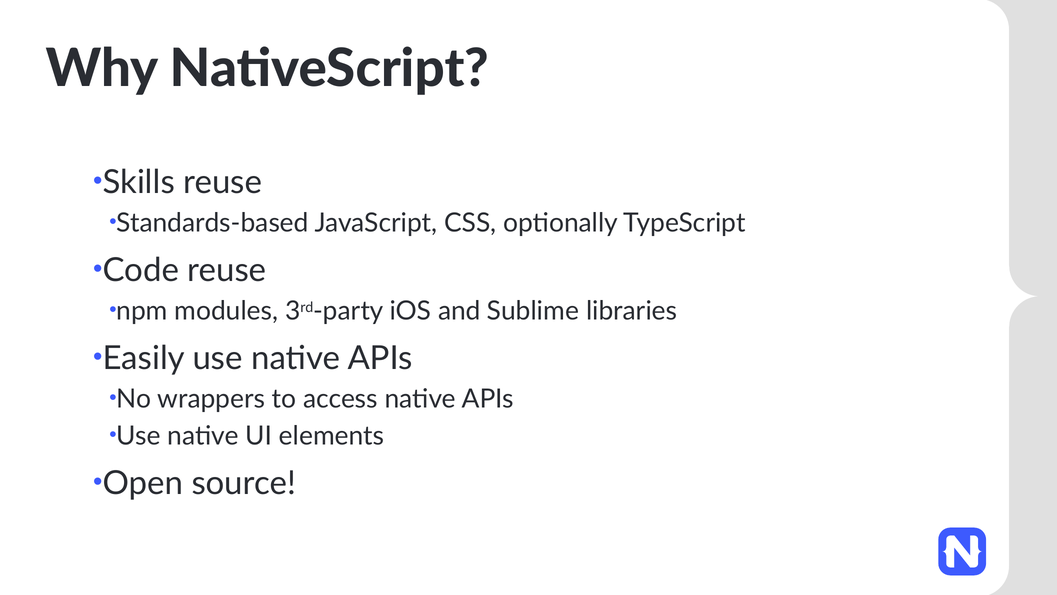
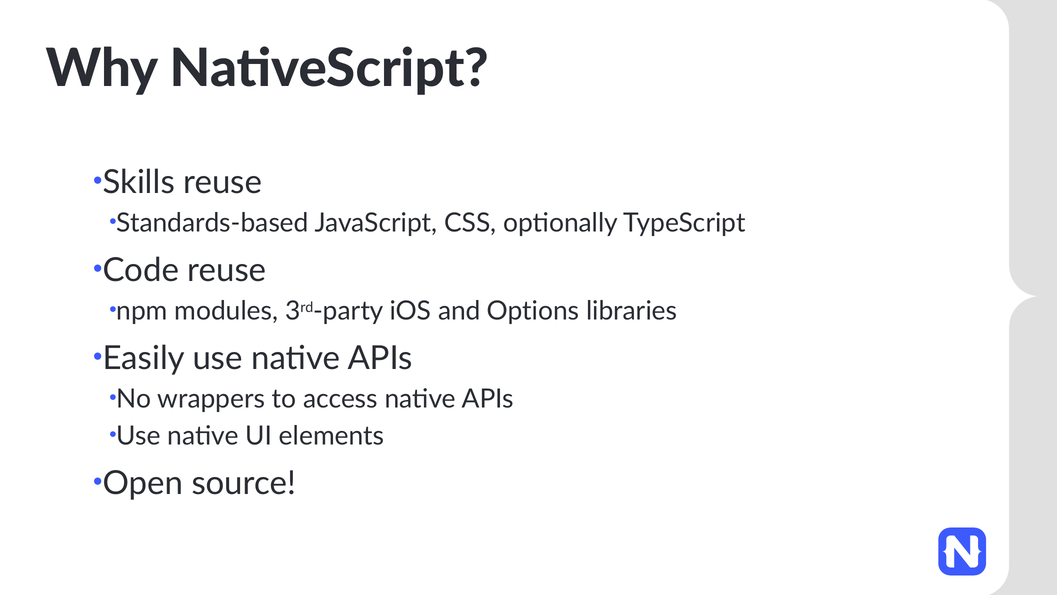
Sublime: Sublime -> Options (533, 311)
